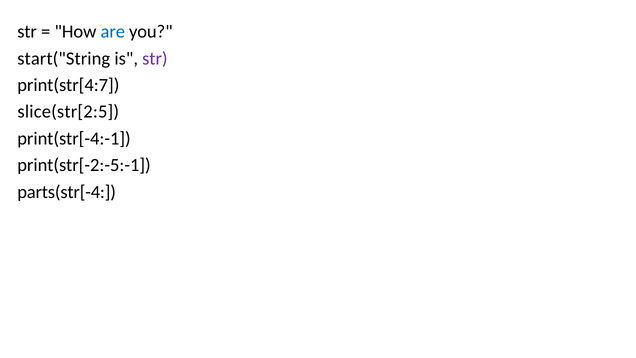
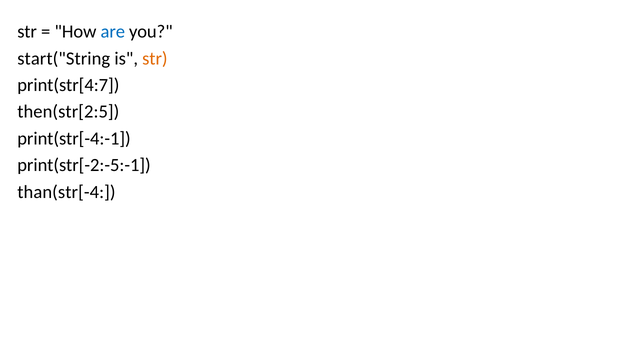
str colour: purple -> orange (155, 58)
slice(str[2:5: slice(str[2:5 -> then(str[2:5 (68, 112)
parts(str[-4: parts(str[-4 -> than(str[-4 (66, 192)
